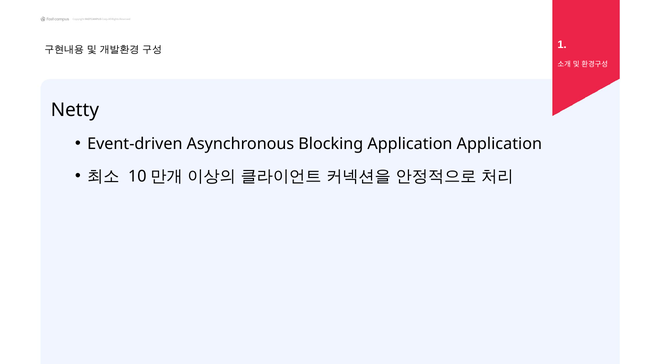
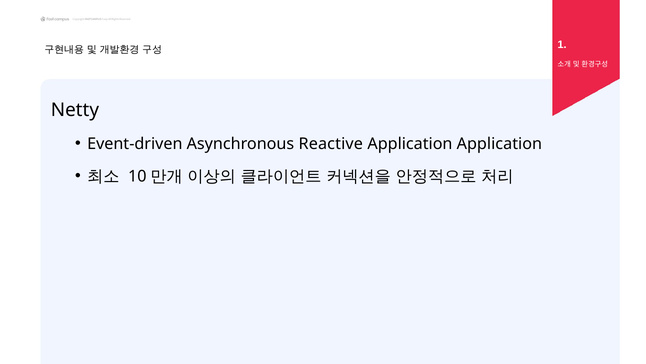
Blocking: Blocking -> Reactive (331, 144)
